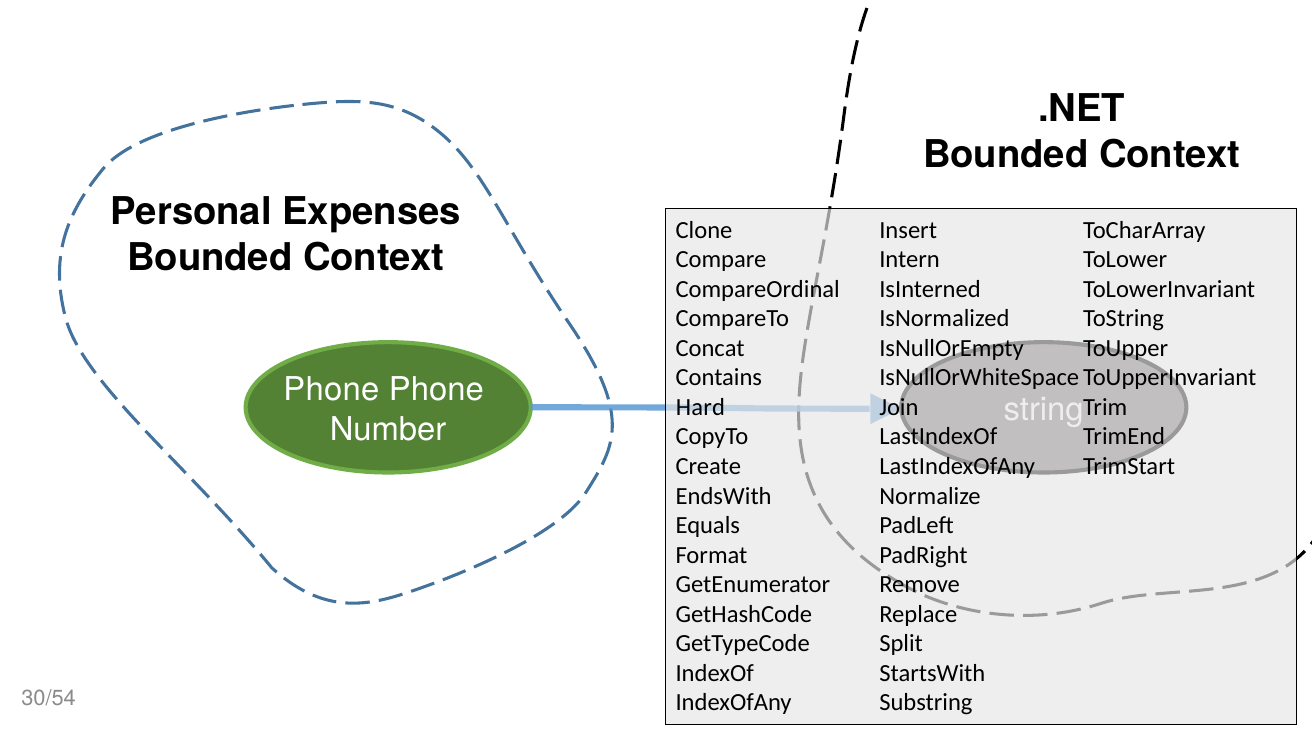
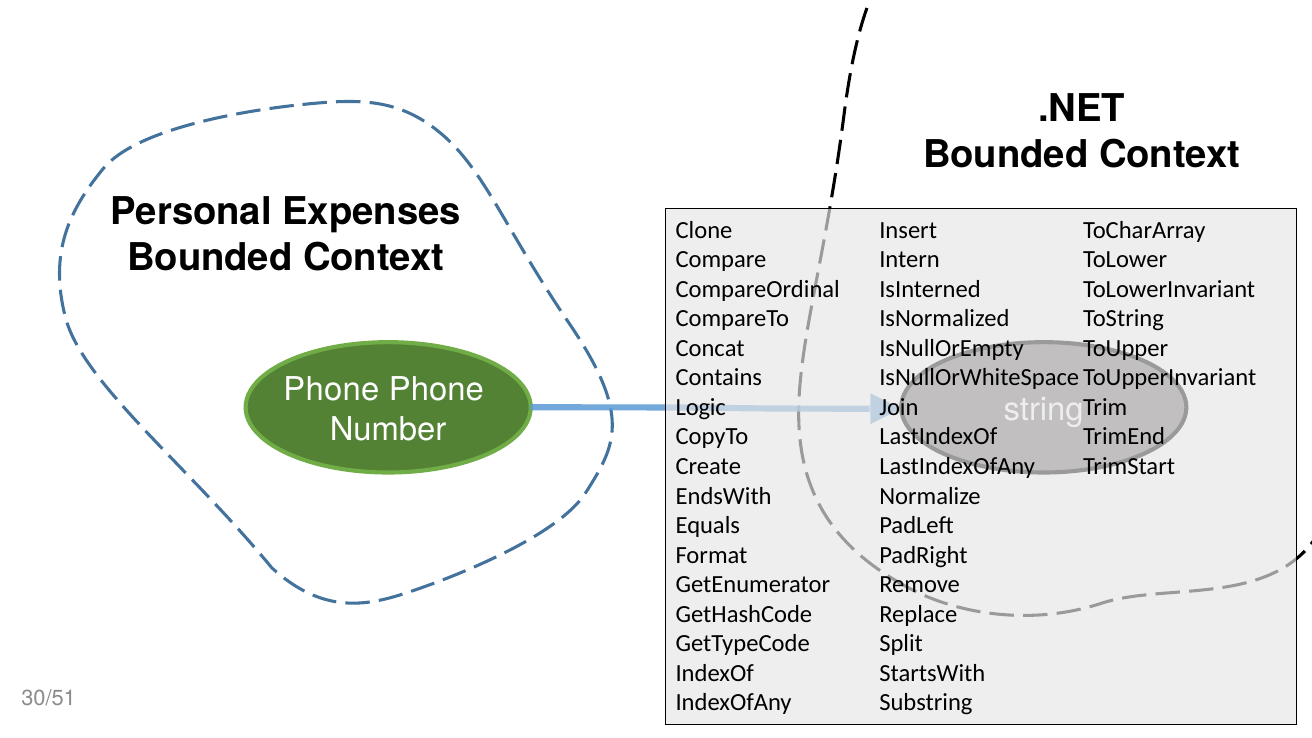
Hard: Hard -> Logic (701, 407)
30/54: 30/54 -> 30/51 (49, 698)
